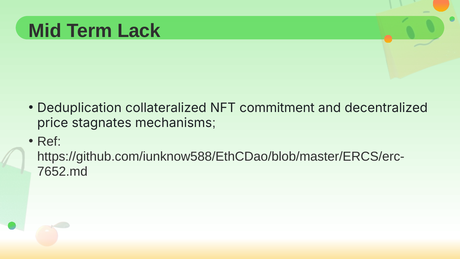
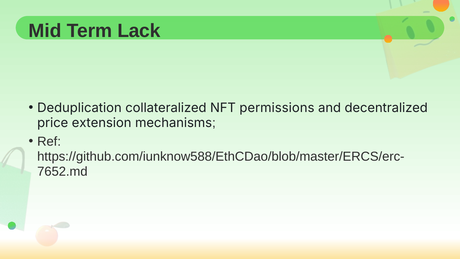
commitment: commitment -> permissions (277, 108)
stagnates: stagnates -> extension (102, 123)
